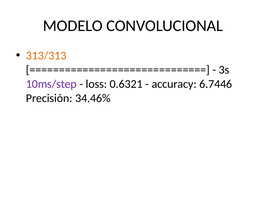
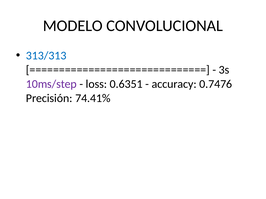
313/313 colour: orange -> blue (46, 56)
0.6321: 0.6321 -> 0.6351 (126, 84)
6.7446: 6.7446 -> 0.7476 (216, 84)
34.46%: 34.46% -> 74.41% (93, 98)
